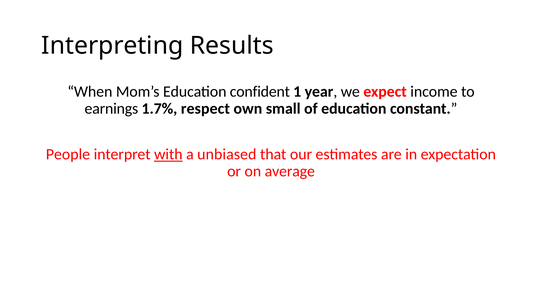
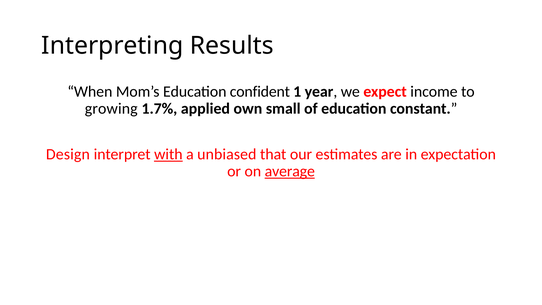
earnings: earnings -> growing (111, 109)
respect: respect -> applied (205, 109)
People: People -> Design (68, 154)
average underline: none -> present (290, 171)
